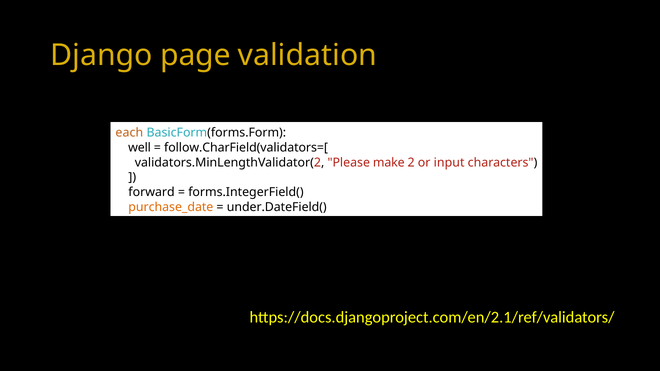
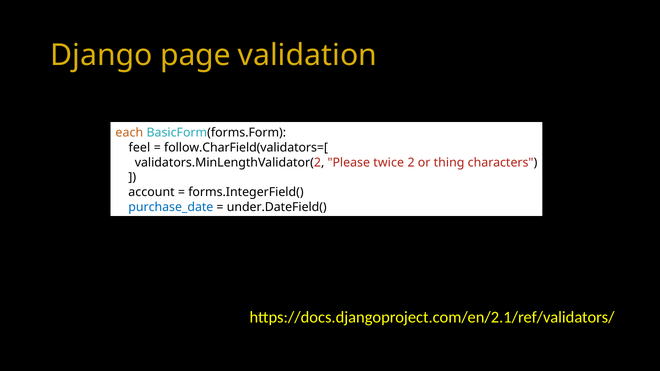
well: well -> feel (139, 148)
make: make -> twice (389, 163)
input: input -> thing (449, 163)
forward: forward -> account (152, 192)
purchase_date colour: orange -> blue (171, 207)
